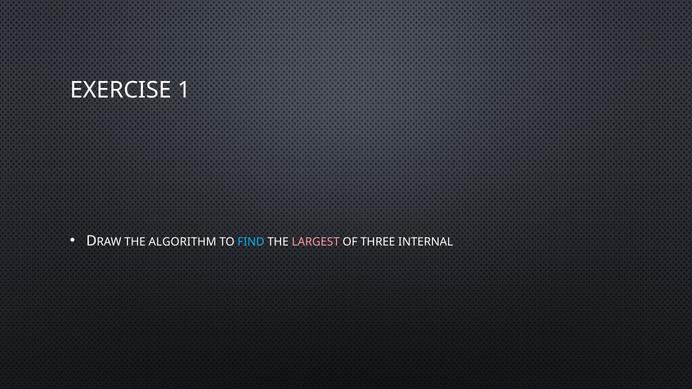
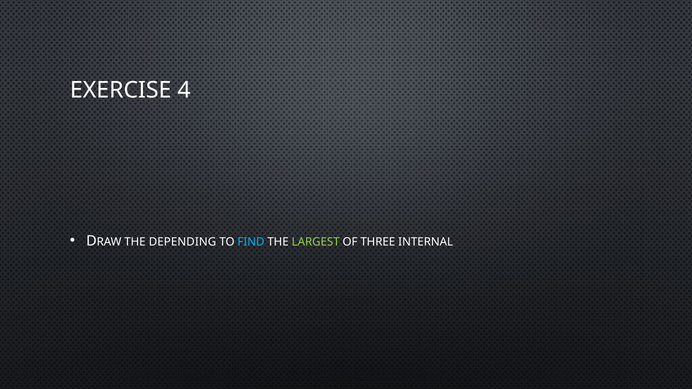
1: 1 -> 4 (184, 90)
ALGORITHM: ALGORITHM -> DEPENDING (182, 242)
LARGEST colour: pink -> light green (316, 242)
